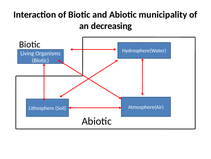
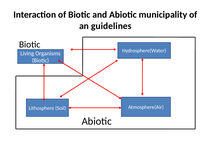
decreasing: decreasing -> guidelines (111, 26)
